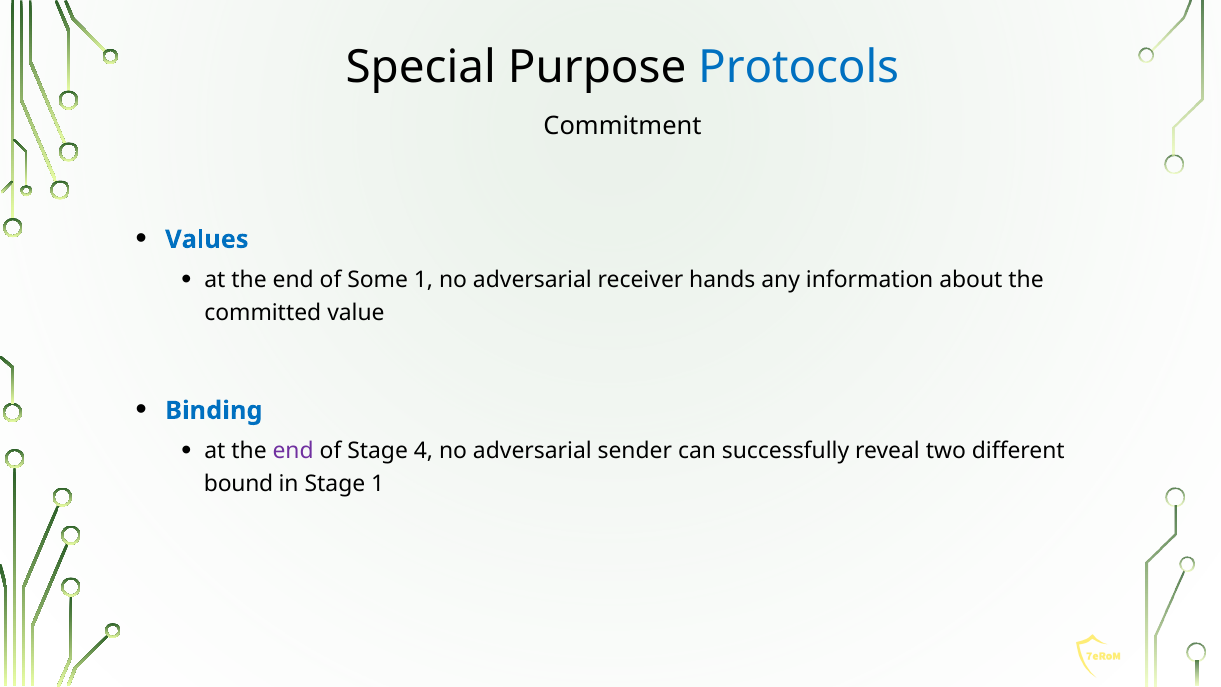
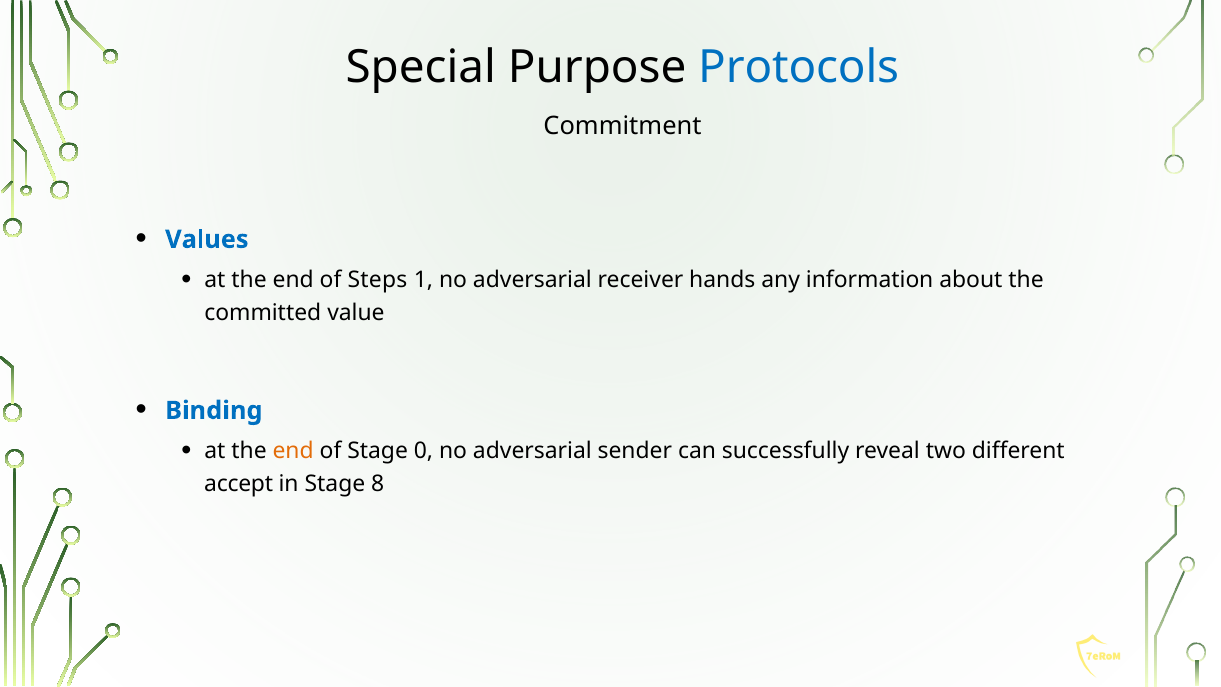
Some: Some -> Steps (378, 280)
end colour: purple -> orange (293, 451)
4: 4 -> 0 (424, 451)
bound: bound -> accept (239, 484)
Stage 1: 1 -> 8 (378, 484)
